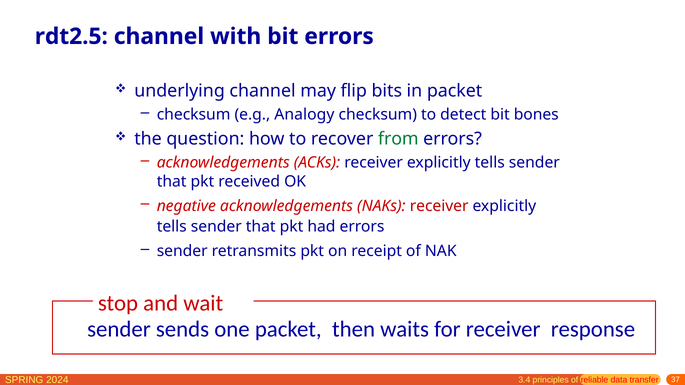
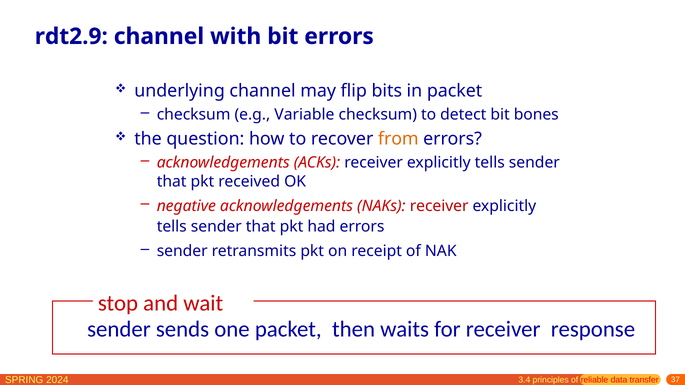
rdt2.5: rdt2.5 -> rdt2.9 (71, 36)
Analogy: Analogy -> Variable (304, 115)
from colour: green -> orange (398, 139)
